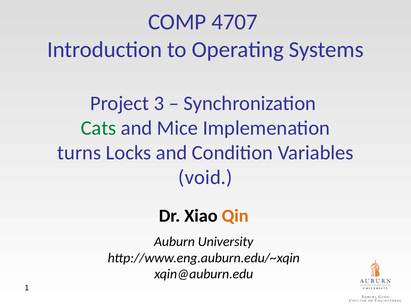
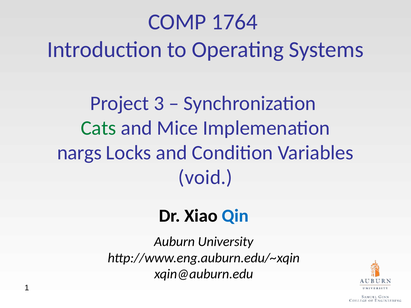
4707: 4707 -> 1764 (235, 22)
turns: turns -> nargs (79, 153)
Qin colour: orange -> blue (235, 216)
